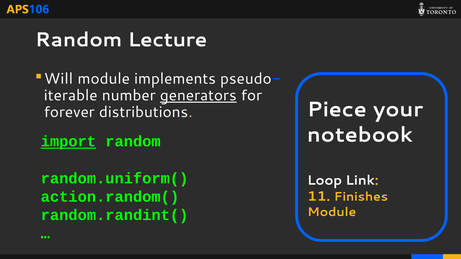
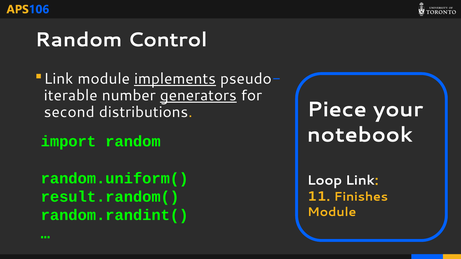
Lecture: Lecture -> Control (168, 40)
Will: Will -> Link (59, 79)
implements underline: none -> present (175, 79)
forever: forever -> second (69, 112)
import underline: present -> none (68, 142)
action.random(: action.random( -> result.random( (110, 197)
